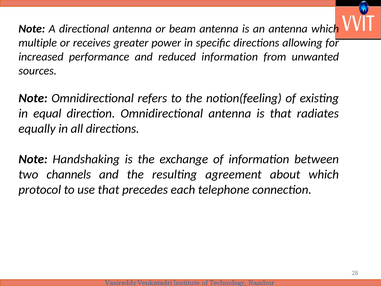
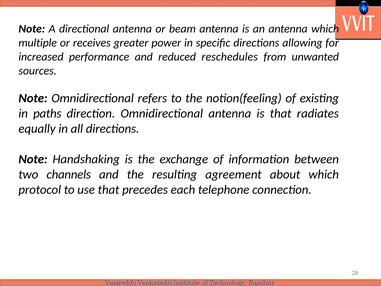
reduced information: information -> reschedules (230, 57)
equal: equal -> paths (47, 113)
